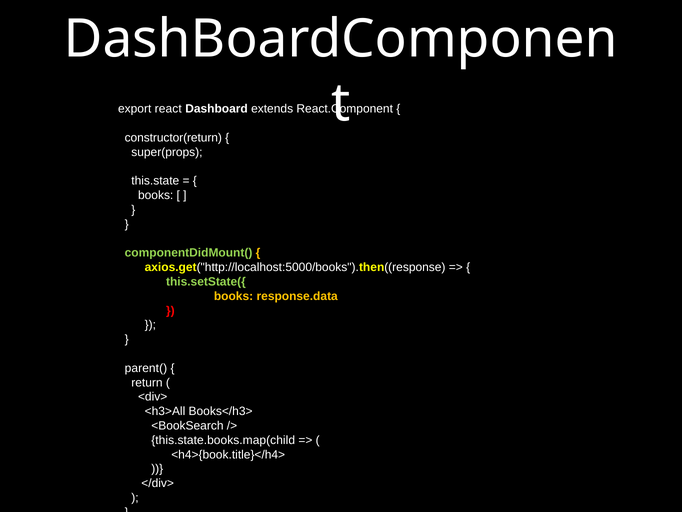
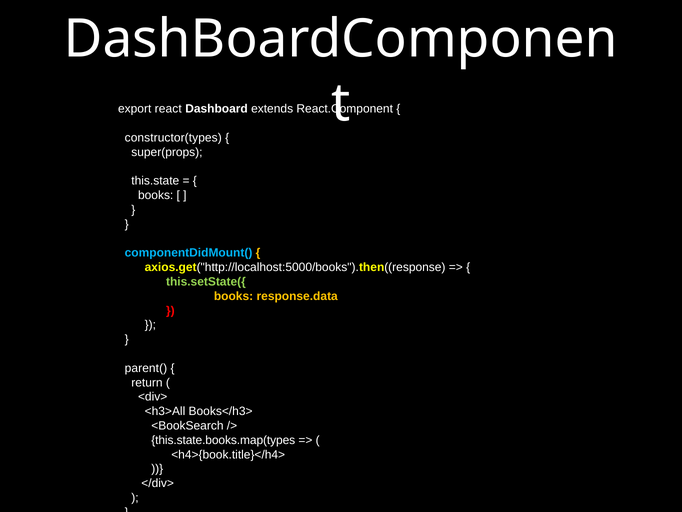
constructor(return: constructor(return -> constructor(types (173, 138)
componentDidMount( colour: light green -> light blue (189, 253)
this.state.books.map(child: this.state.books.map(child -> this.state.books.map(types (223, 440)
